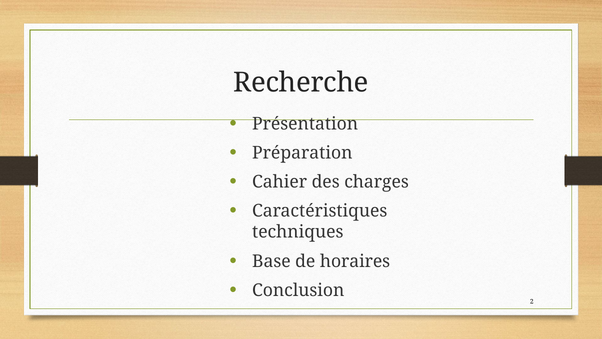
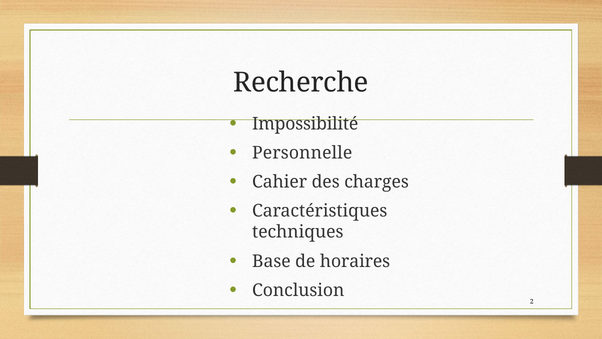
Présentation: Présentation -> Impossibilité (305, 124)
Préparation: Préparation -> Personnelle (302, 153)
